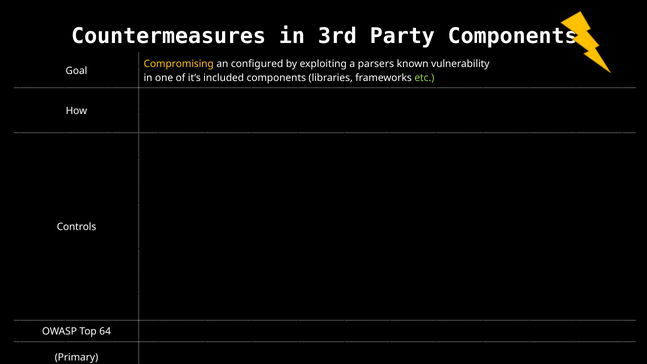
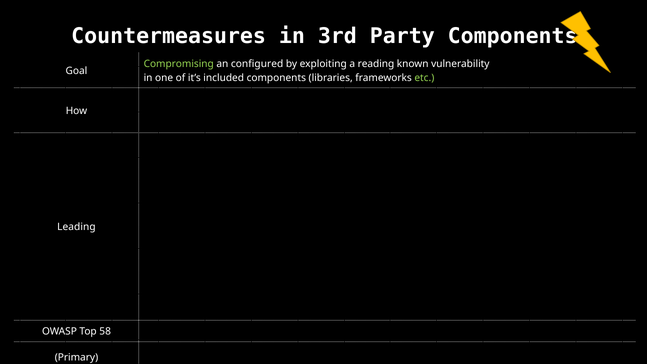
Compromising colour: yellow -> light green (179, 64)
parsers: parsers -> reading (376, 64)
Controls: Controls -> Leading (76, 227)
64: 64 -> 58 (105, 332)
